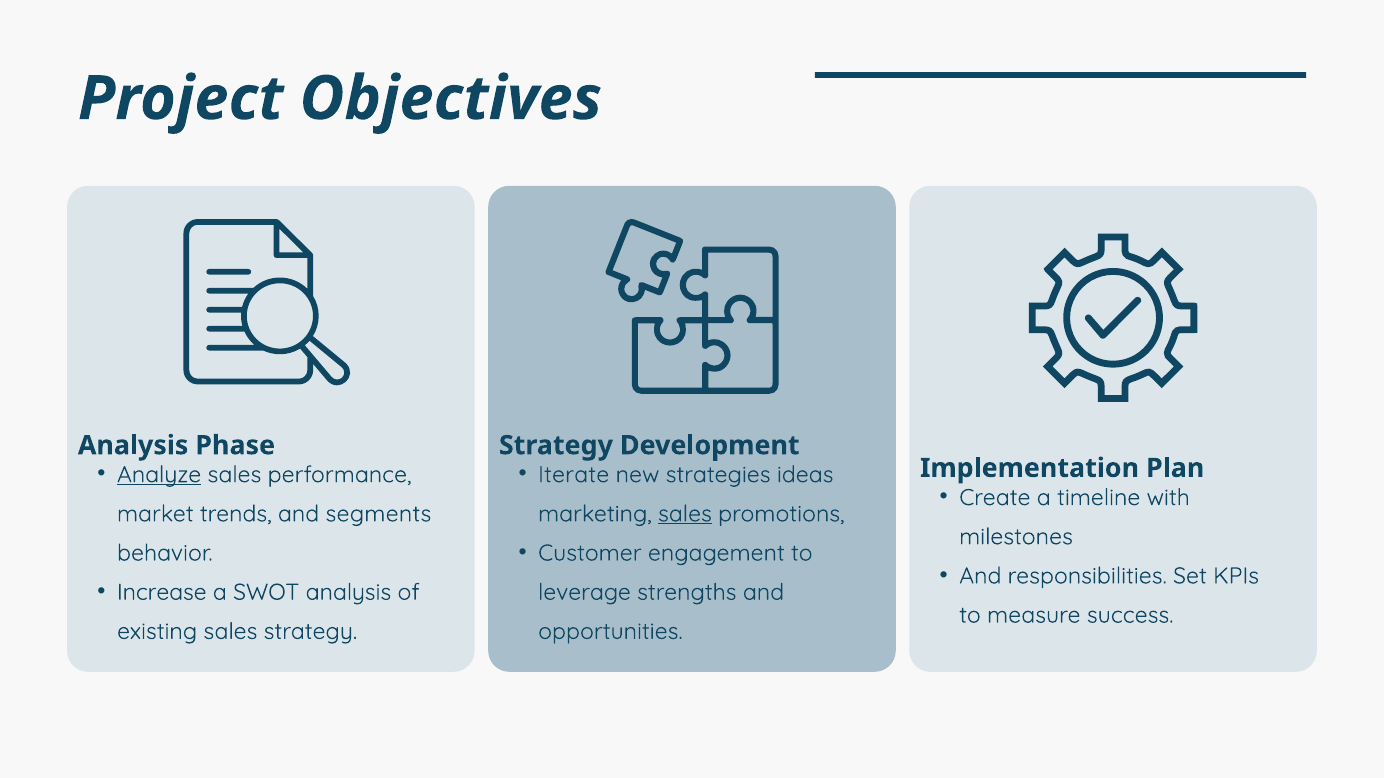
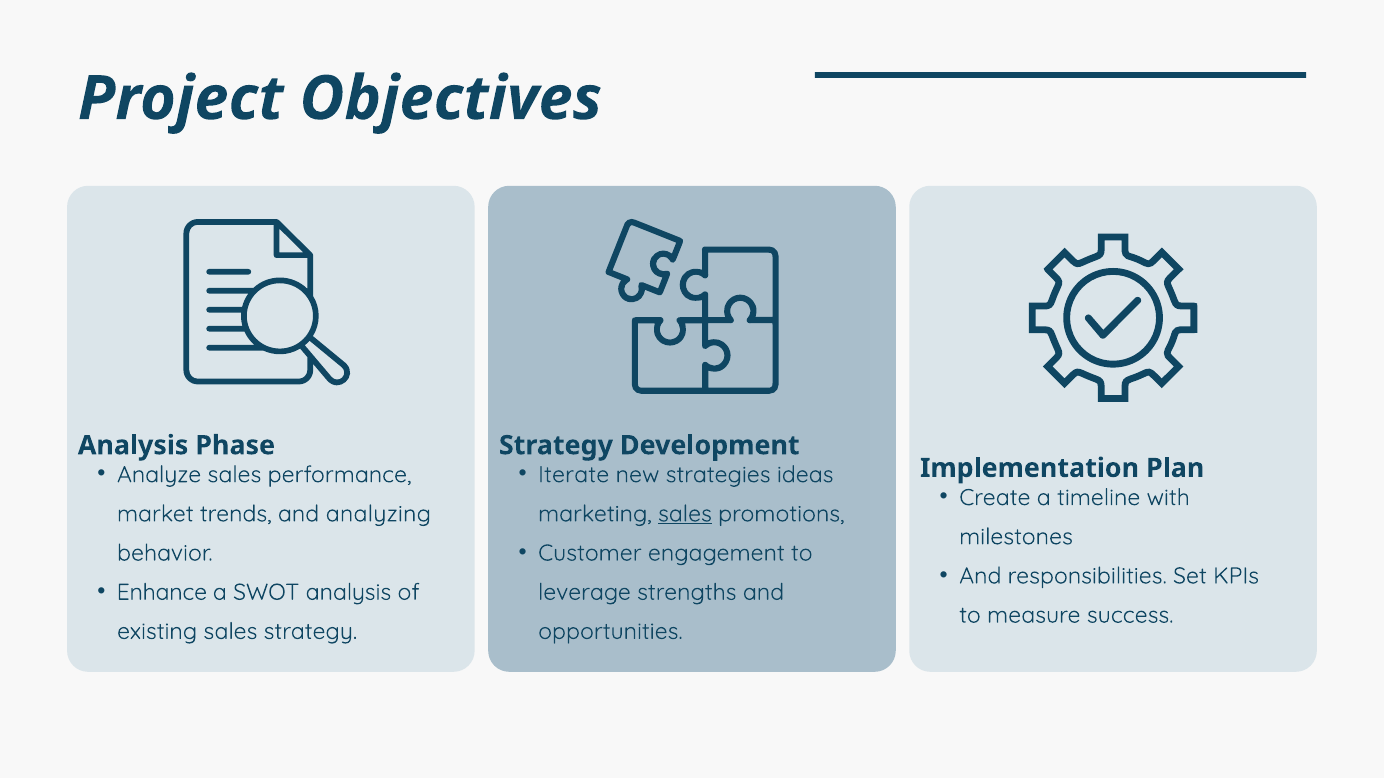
Analyze underline: present -> none (159, 475)
segments: segments -> analyzing (378, 514)
Increase: Increase -> Enhance (162, 593)
